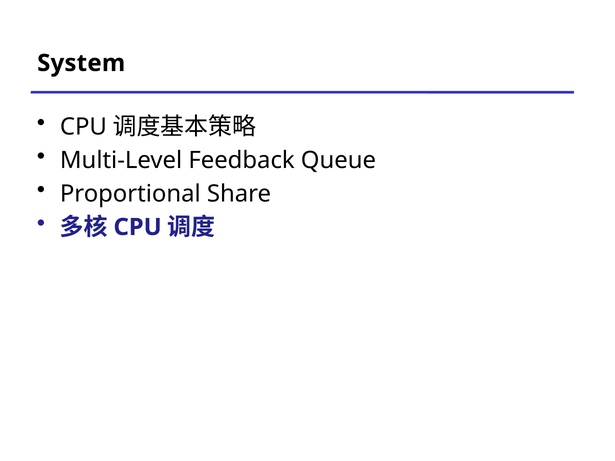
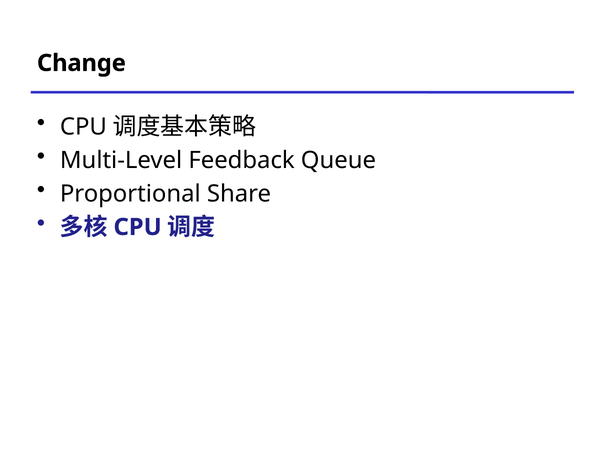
System: System -> Change (81, 63)
